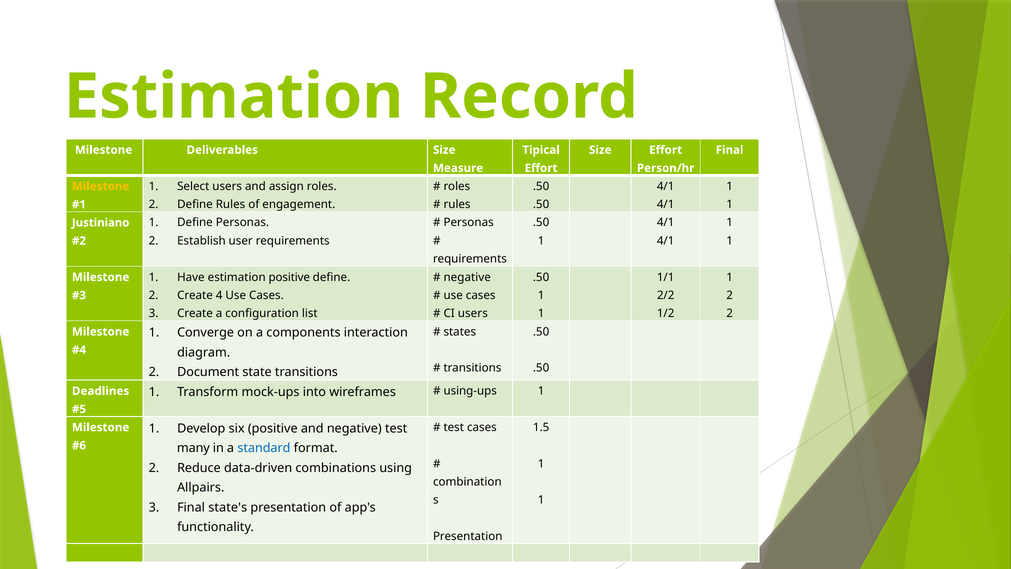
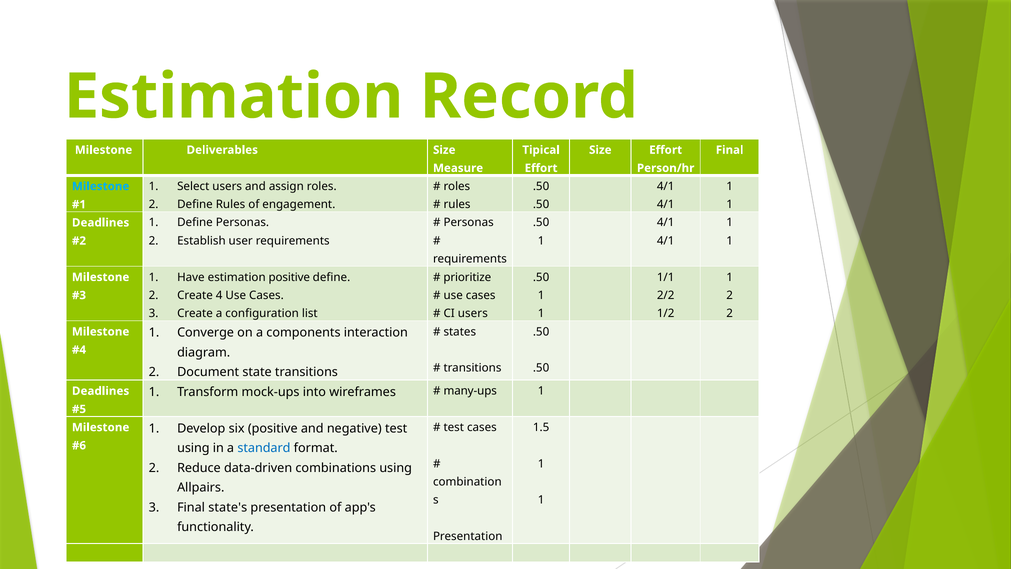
Milestone colour: yellow -> light blue (101, 186)
Justiniano: Justiniano -> Deadlines (101, 223)
negative: negative -> prioritize (467, 277)
using-ups: using-ups -> many-ups (470, 391)
many: many -> using (193, 448)
